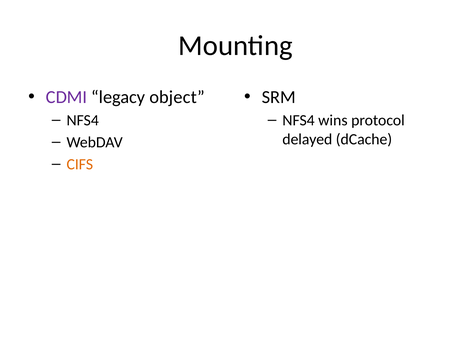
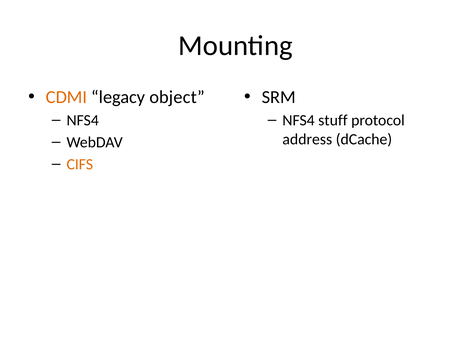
CDMI colour: purple -> orange (67, 97)
wins: wins -> stuff (333, 120)
delayed: delayed -> address (307, 139)
